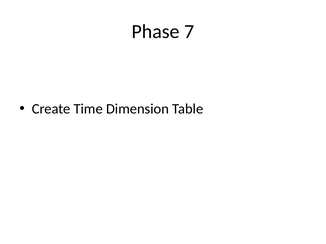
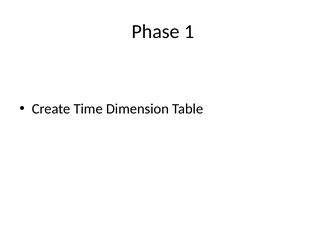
7: 7 -> 1 (189, 32)
